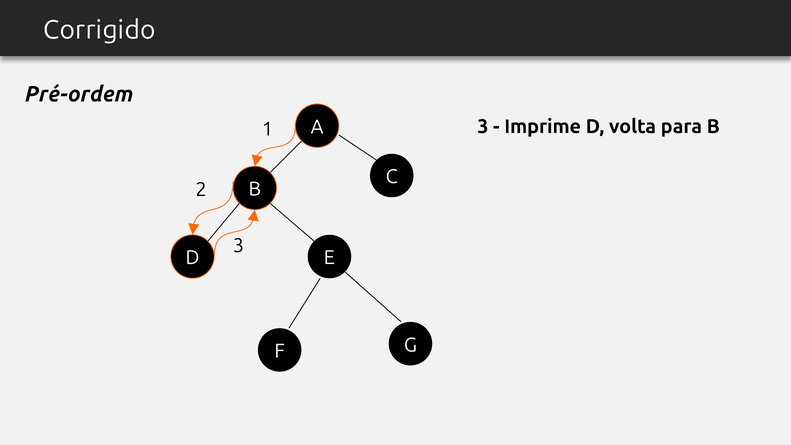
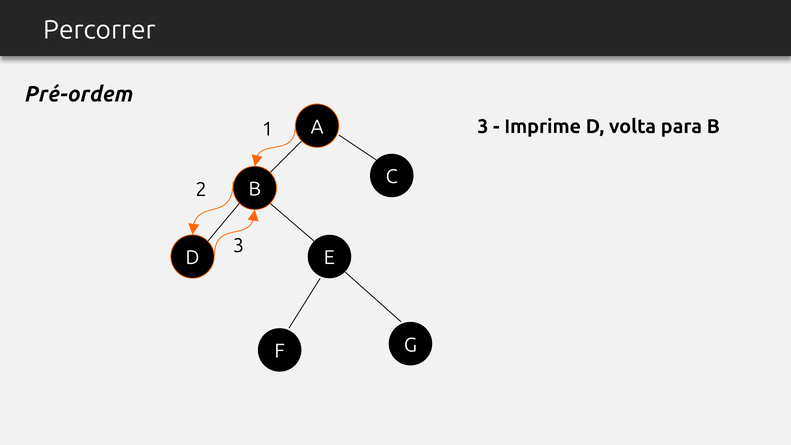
Corrigido: Corrigido -> Percorrer (100, 30)
